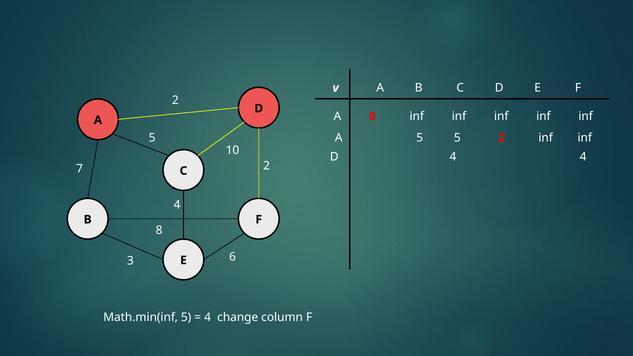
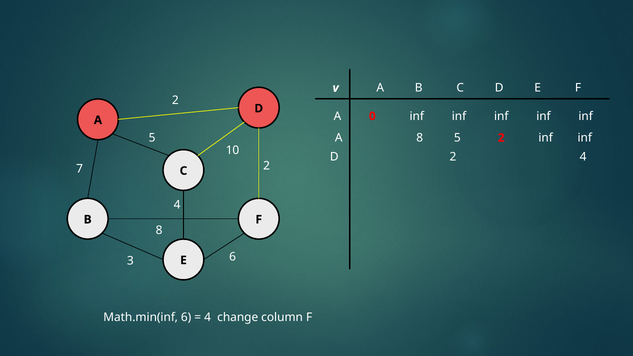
A 5: 5 -> 8 (420, 138)
4: 4 -> 2 (453, 157)
Math.min(inf 5: 5 -> 6 (186, 317)
